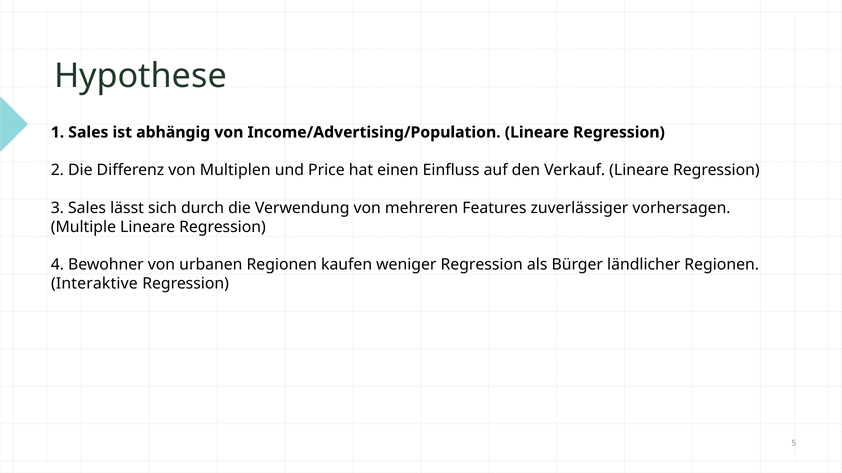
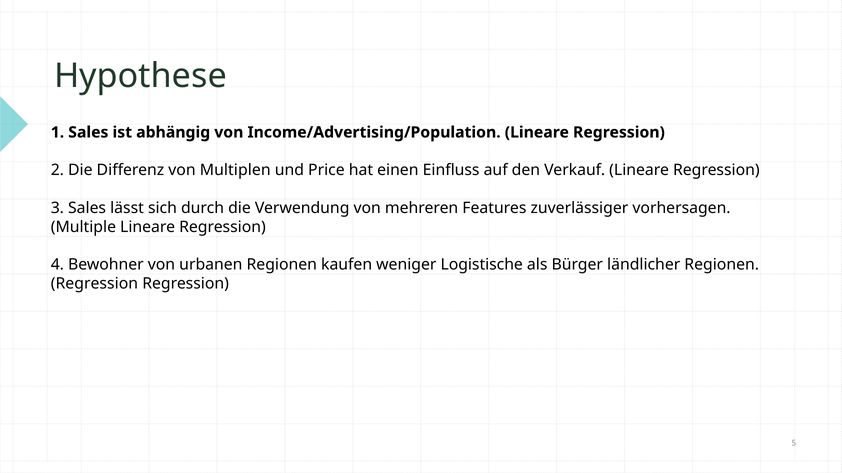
weniger Regression: Regression -> Logistische (482, 265)
Interaktive: Interaktive -> Regression (94, 284)
